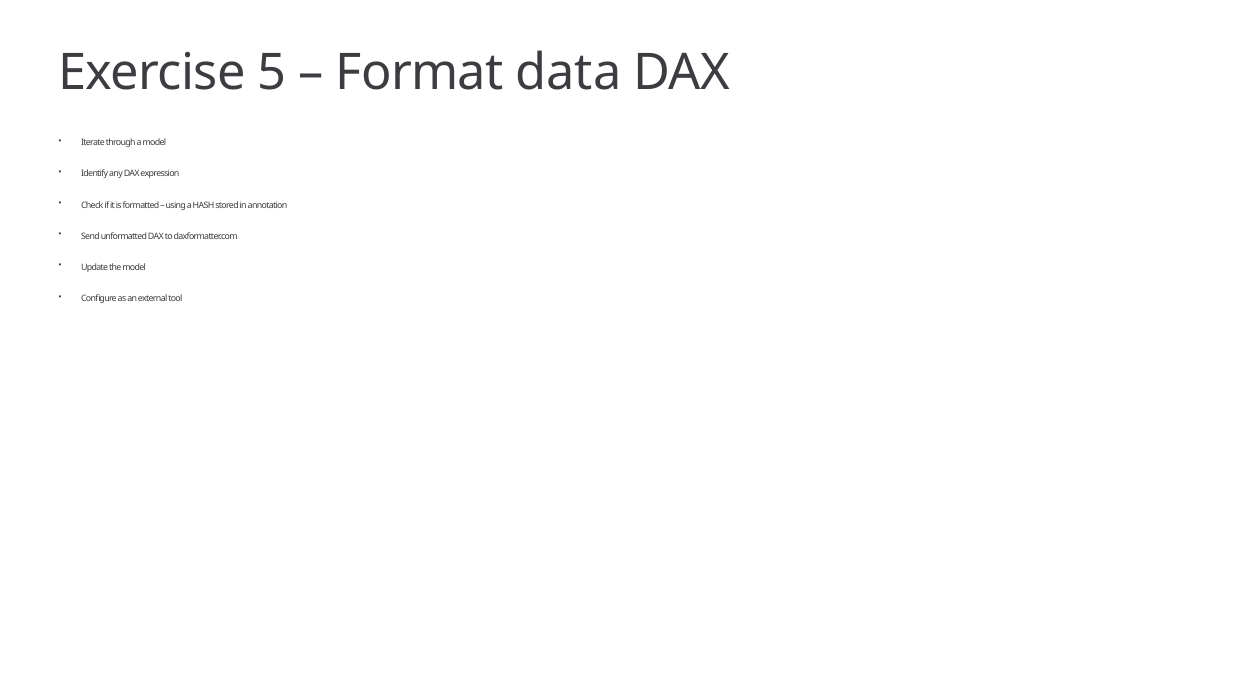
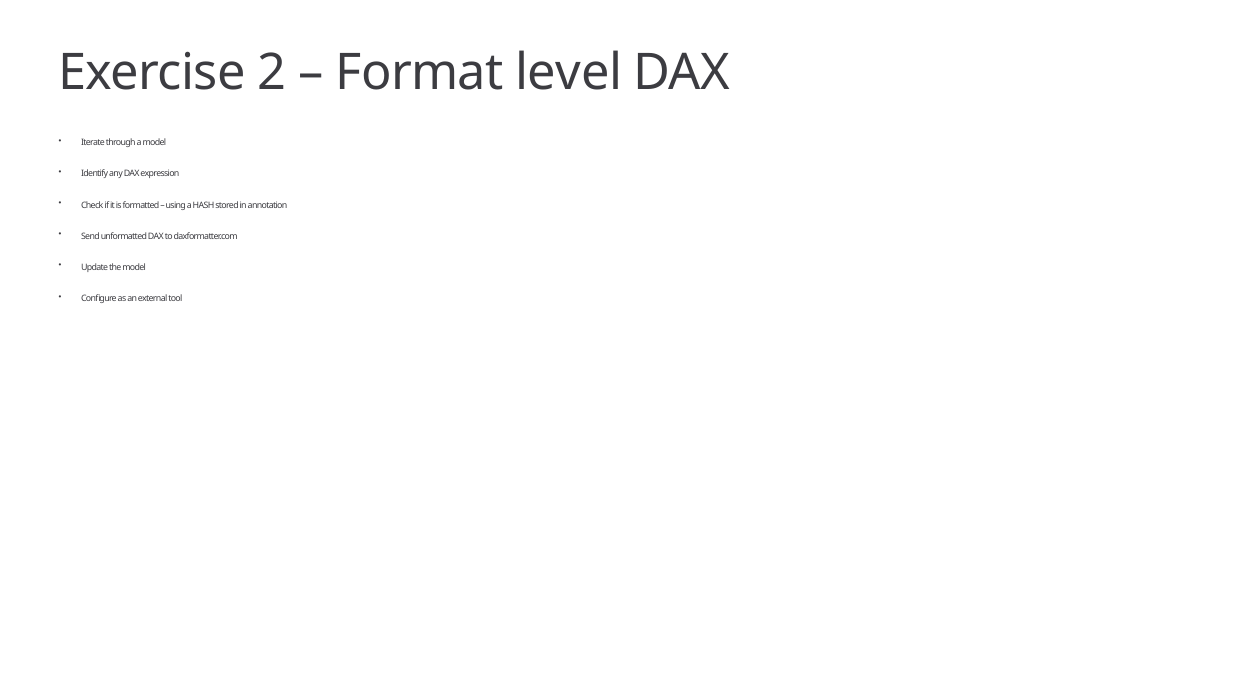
5: 5 -> 2 (272, 72)
data: data -> level (569, 72)
